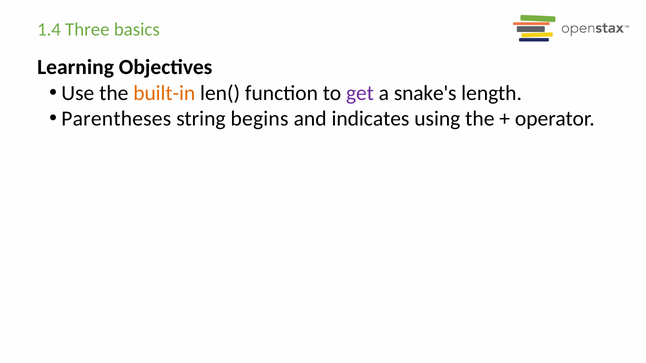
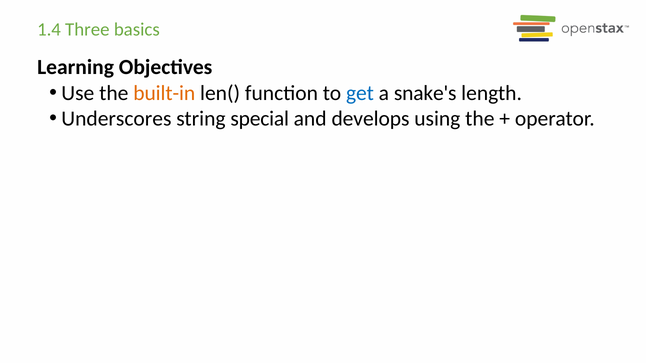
get colour: purple -> blue (360, 93)
Parentheses: Parentheses -> Underscores (116, 119)
begins: begins -> special (260, 119)
indicates: indicates -> develops (370, 119)
